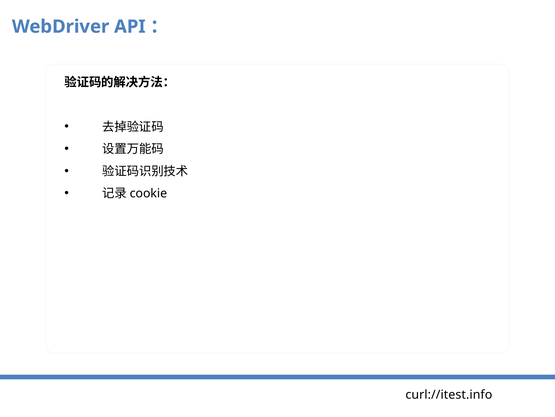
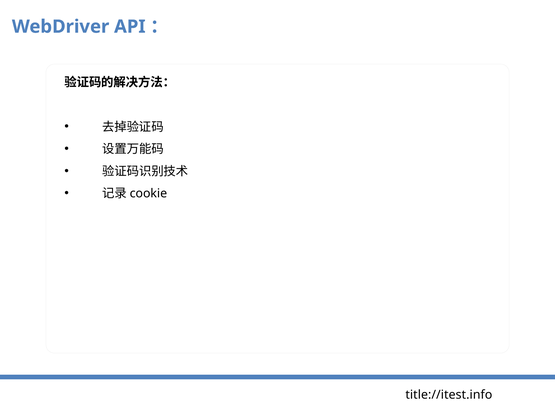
curl://itest.info: curl://itest.info -> title://itest.info (449, 394)
